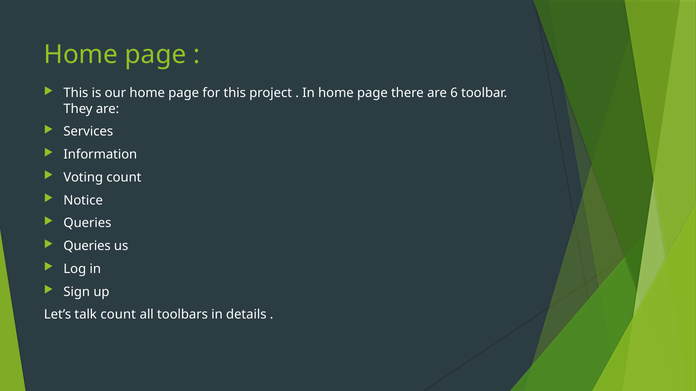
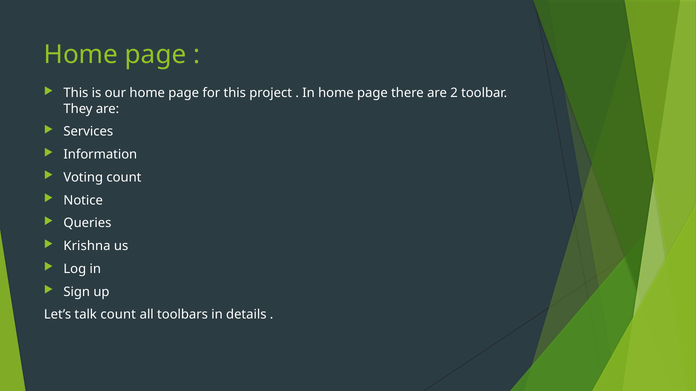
6: 6 -> 2 (454, 93)
Queries: Queries -> Krishna (87, 246)
